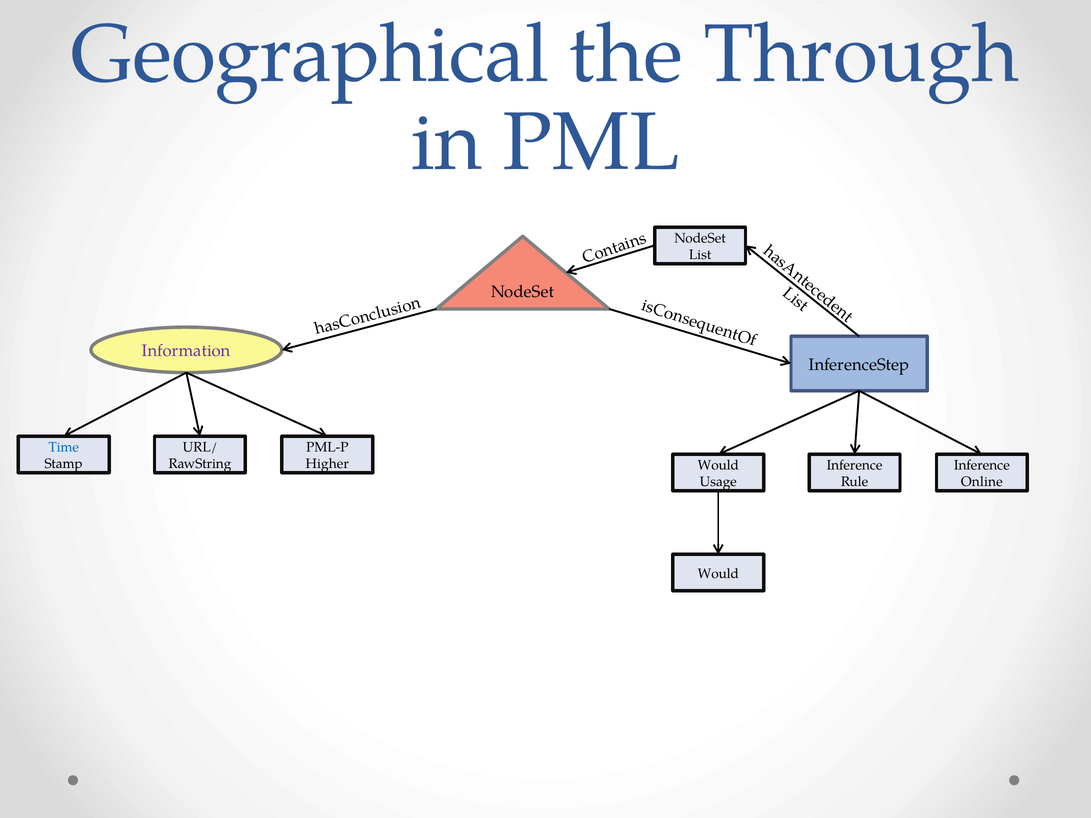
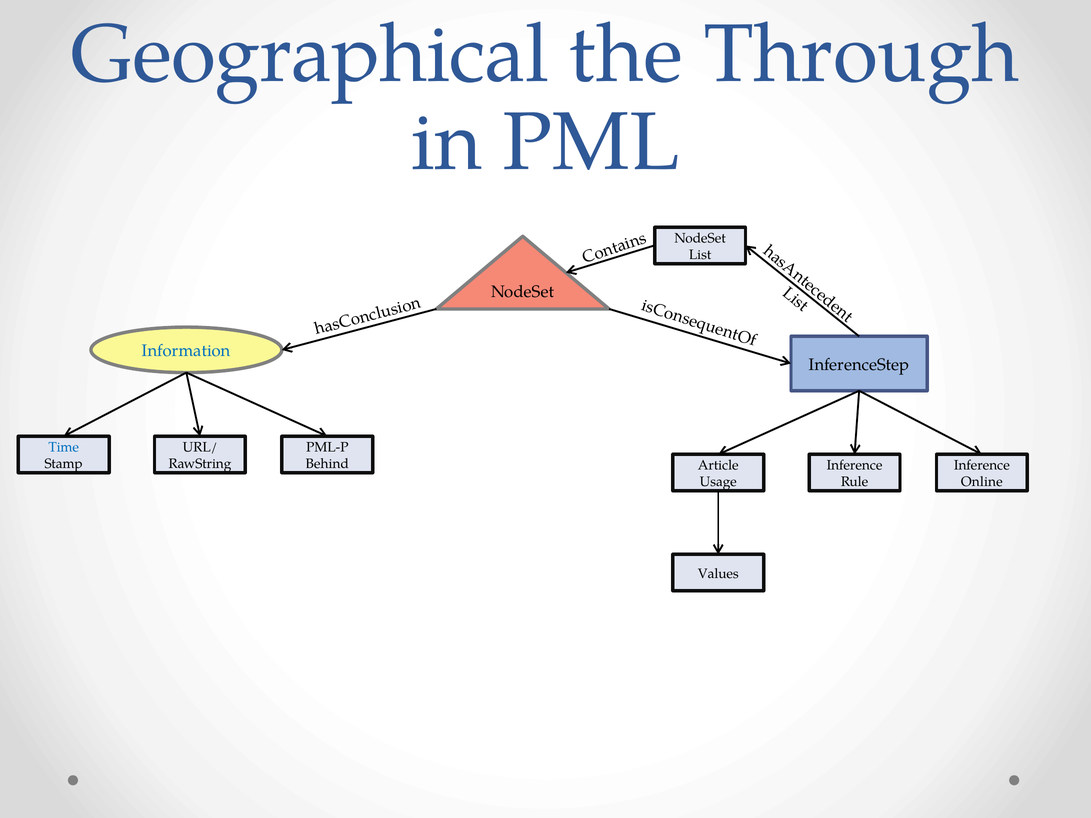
Information colour: purple -> blue (186, 351)
Higher: Higher -> Behind (327, 464)
Would: Would -> Article (718, 465)
Would: Would -> Values (718, 574)
